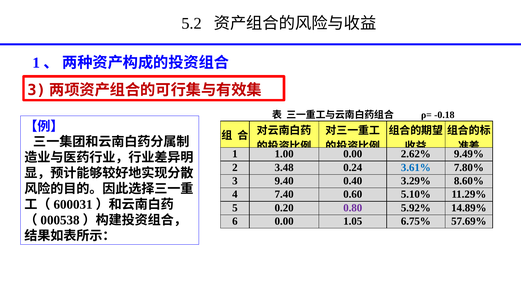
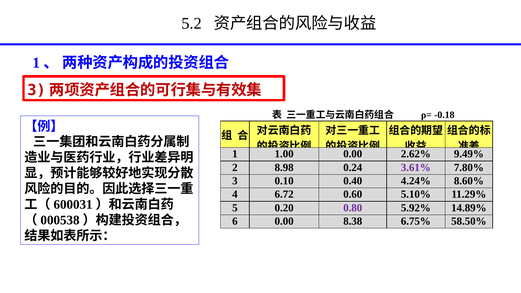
3.48: 3.48 -> 8.98 (284, 168)
3.61% colour: blue -> purple (416, 168)
9.40: 9.40 -> 0.10 (284, 181)
3.29%: 3.29% -> 4.24% (416, 181)
7.40: 7.40 -> 6.72 (284, 194)
1.05: 1.05 -> 8.38 (353, 221)
57.69%: 57.69% -> 58.50% (469, 221)
